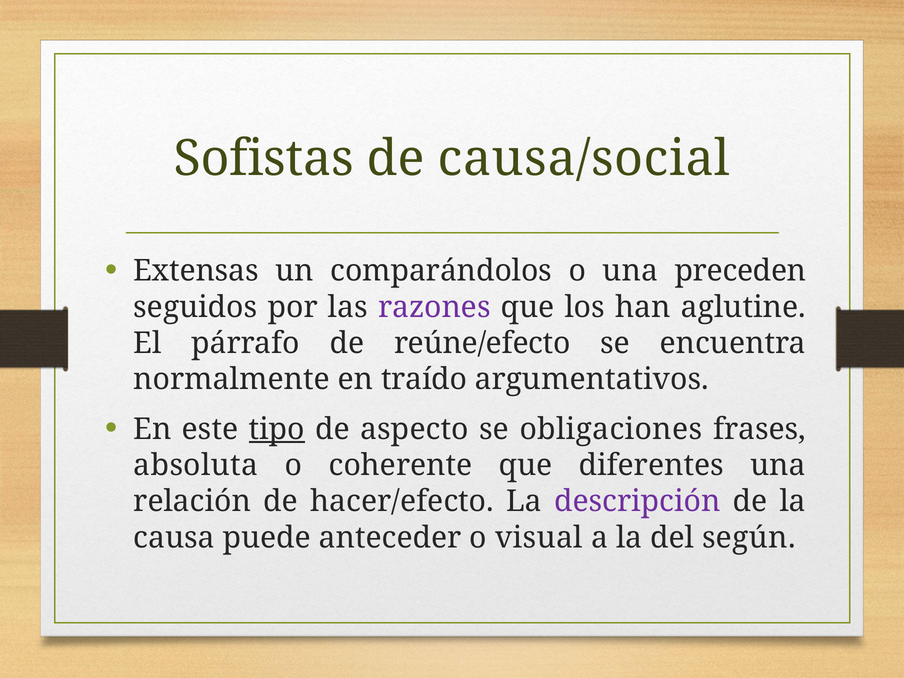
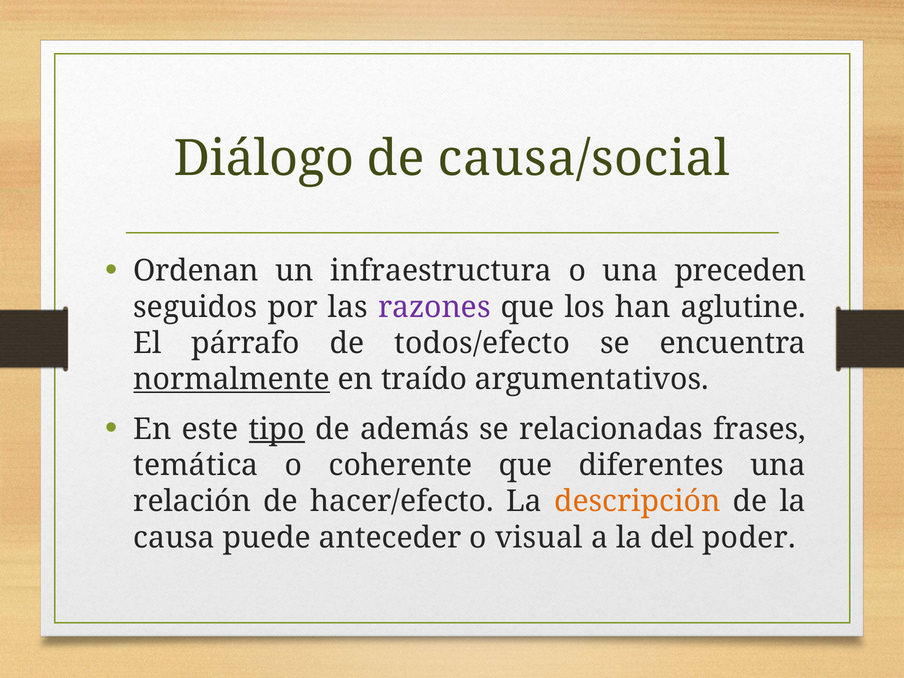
Sofistas: Sofistas -> Diálogo (264, 158)
Extensas: Extensas -> Ordenan (196, 271)
comparándolos: comparándolos -> infraestructura (441, 271)
reúne/efecto: reúne/efecto -> todos/efecto (482, 343)
normalmente underline: none -> present (232, 379)
aspecto: aspecto -> además (415, 429)
obligaciones: obligaciones -> relacionadas (611, 429)
absoluta: absoluta -> temática (196, 465)
descripción colour: purple -> orange (637, 501)
según: según -> poder (749, 538)
